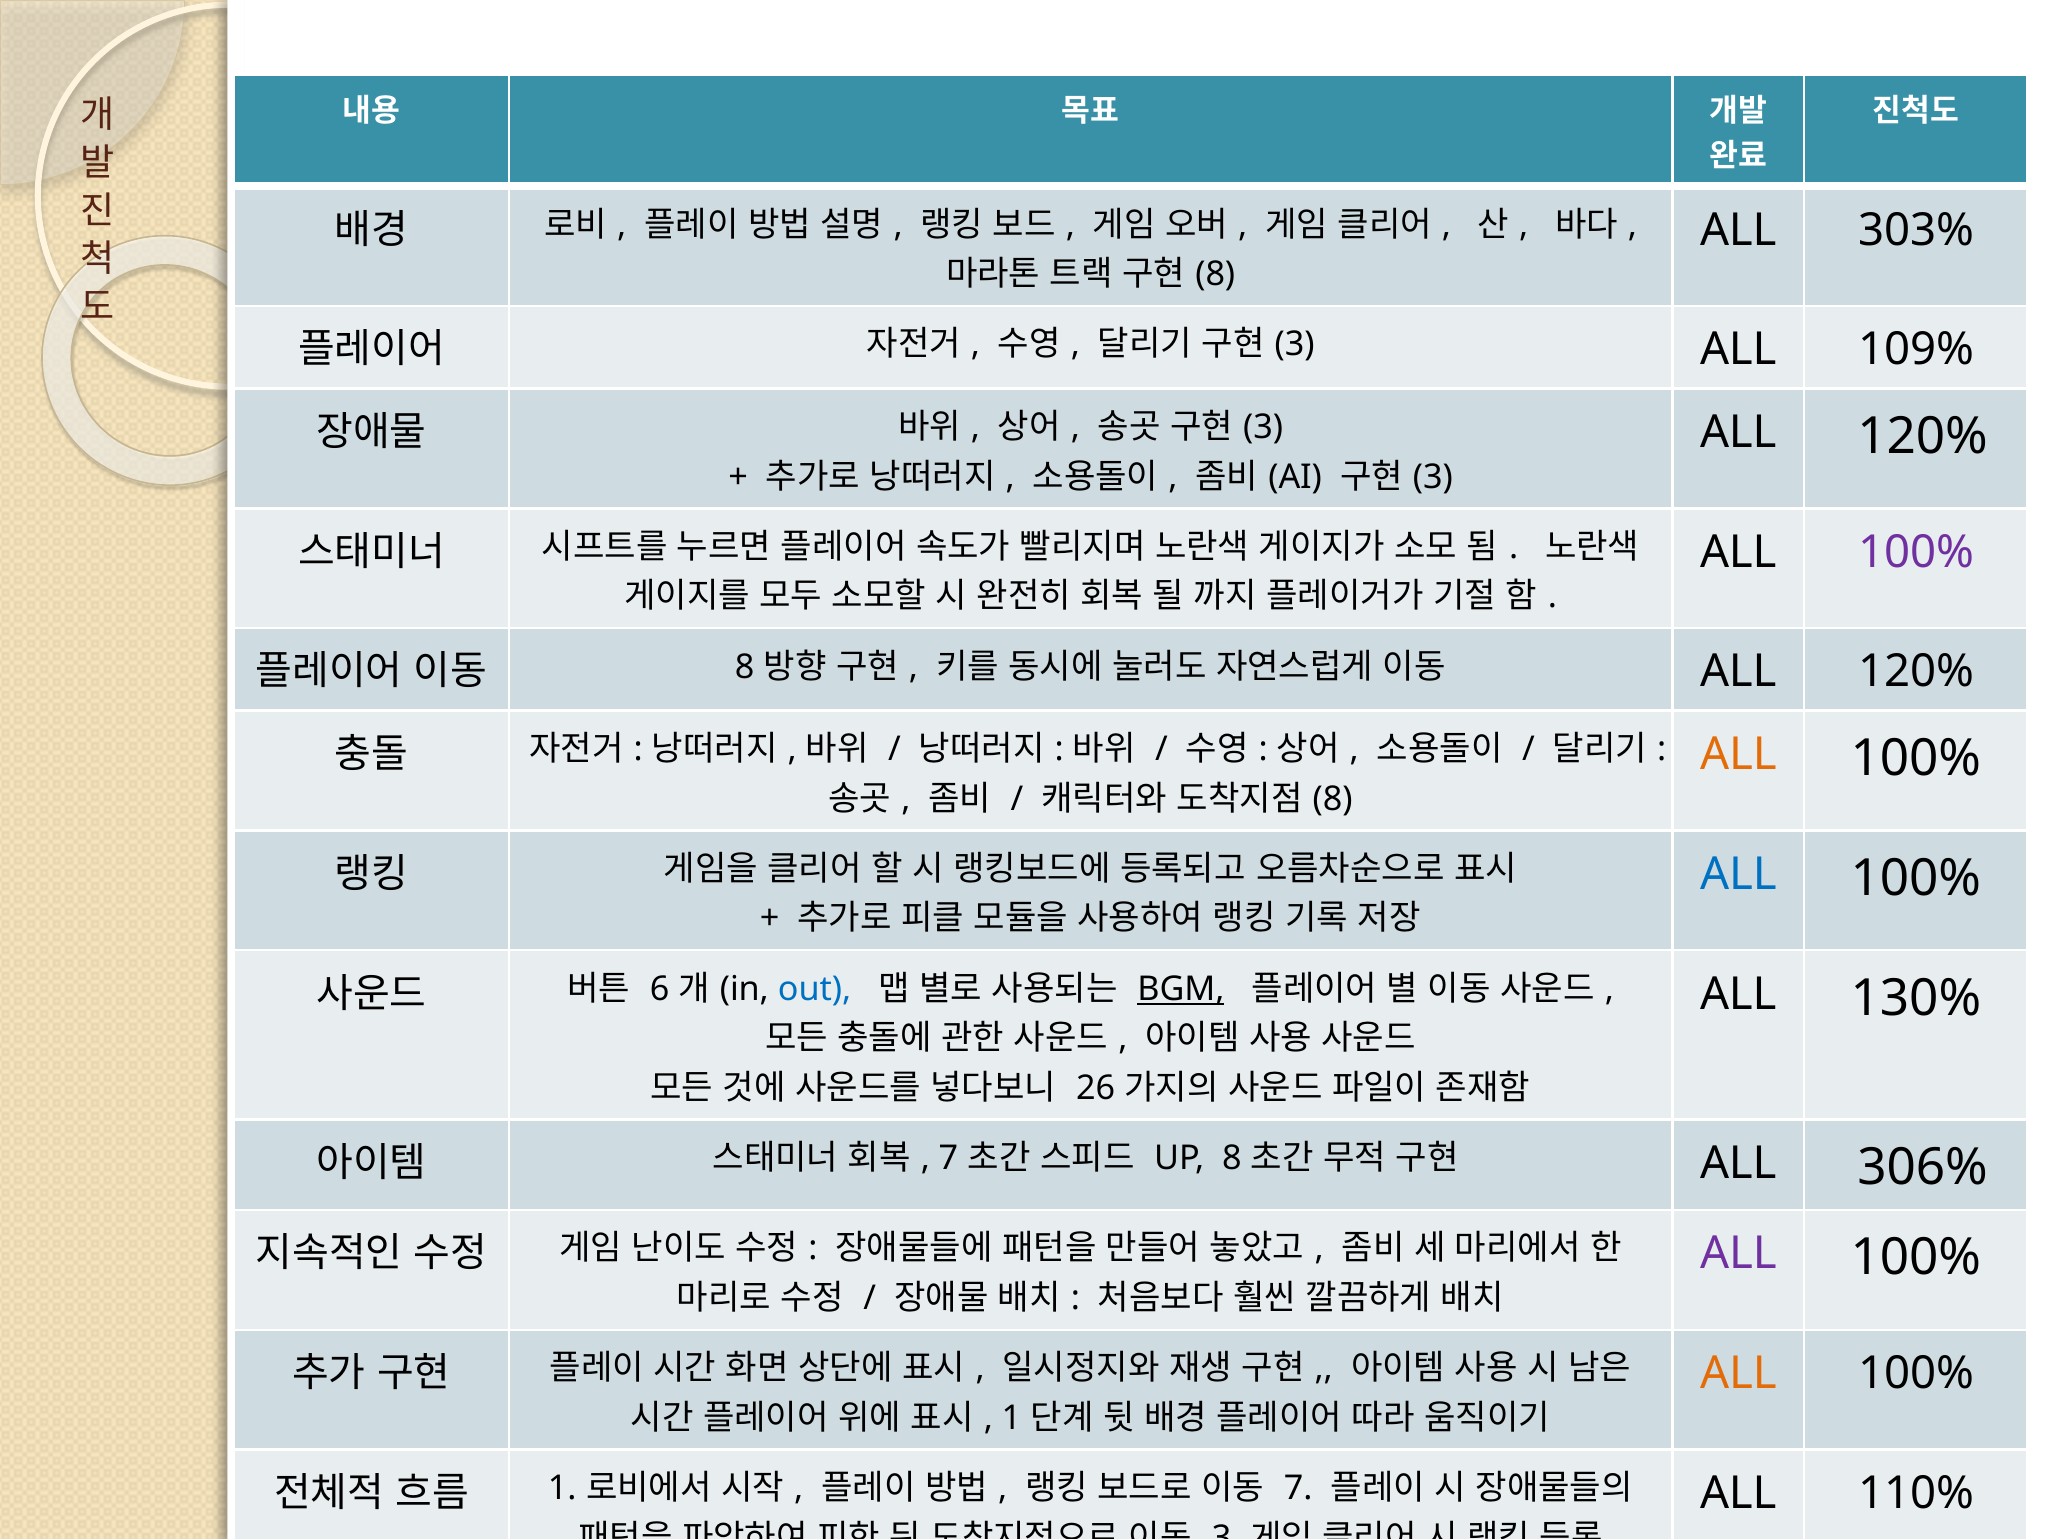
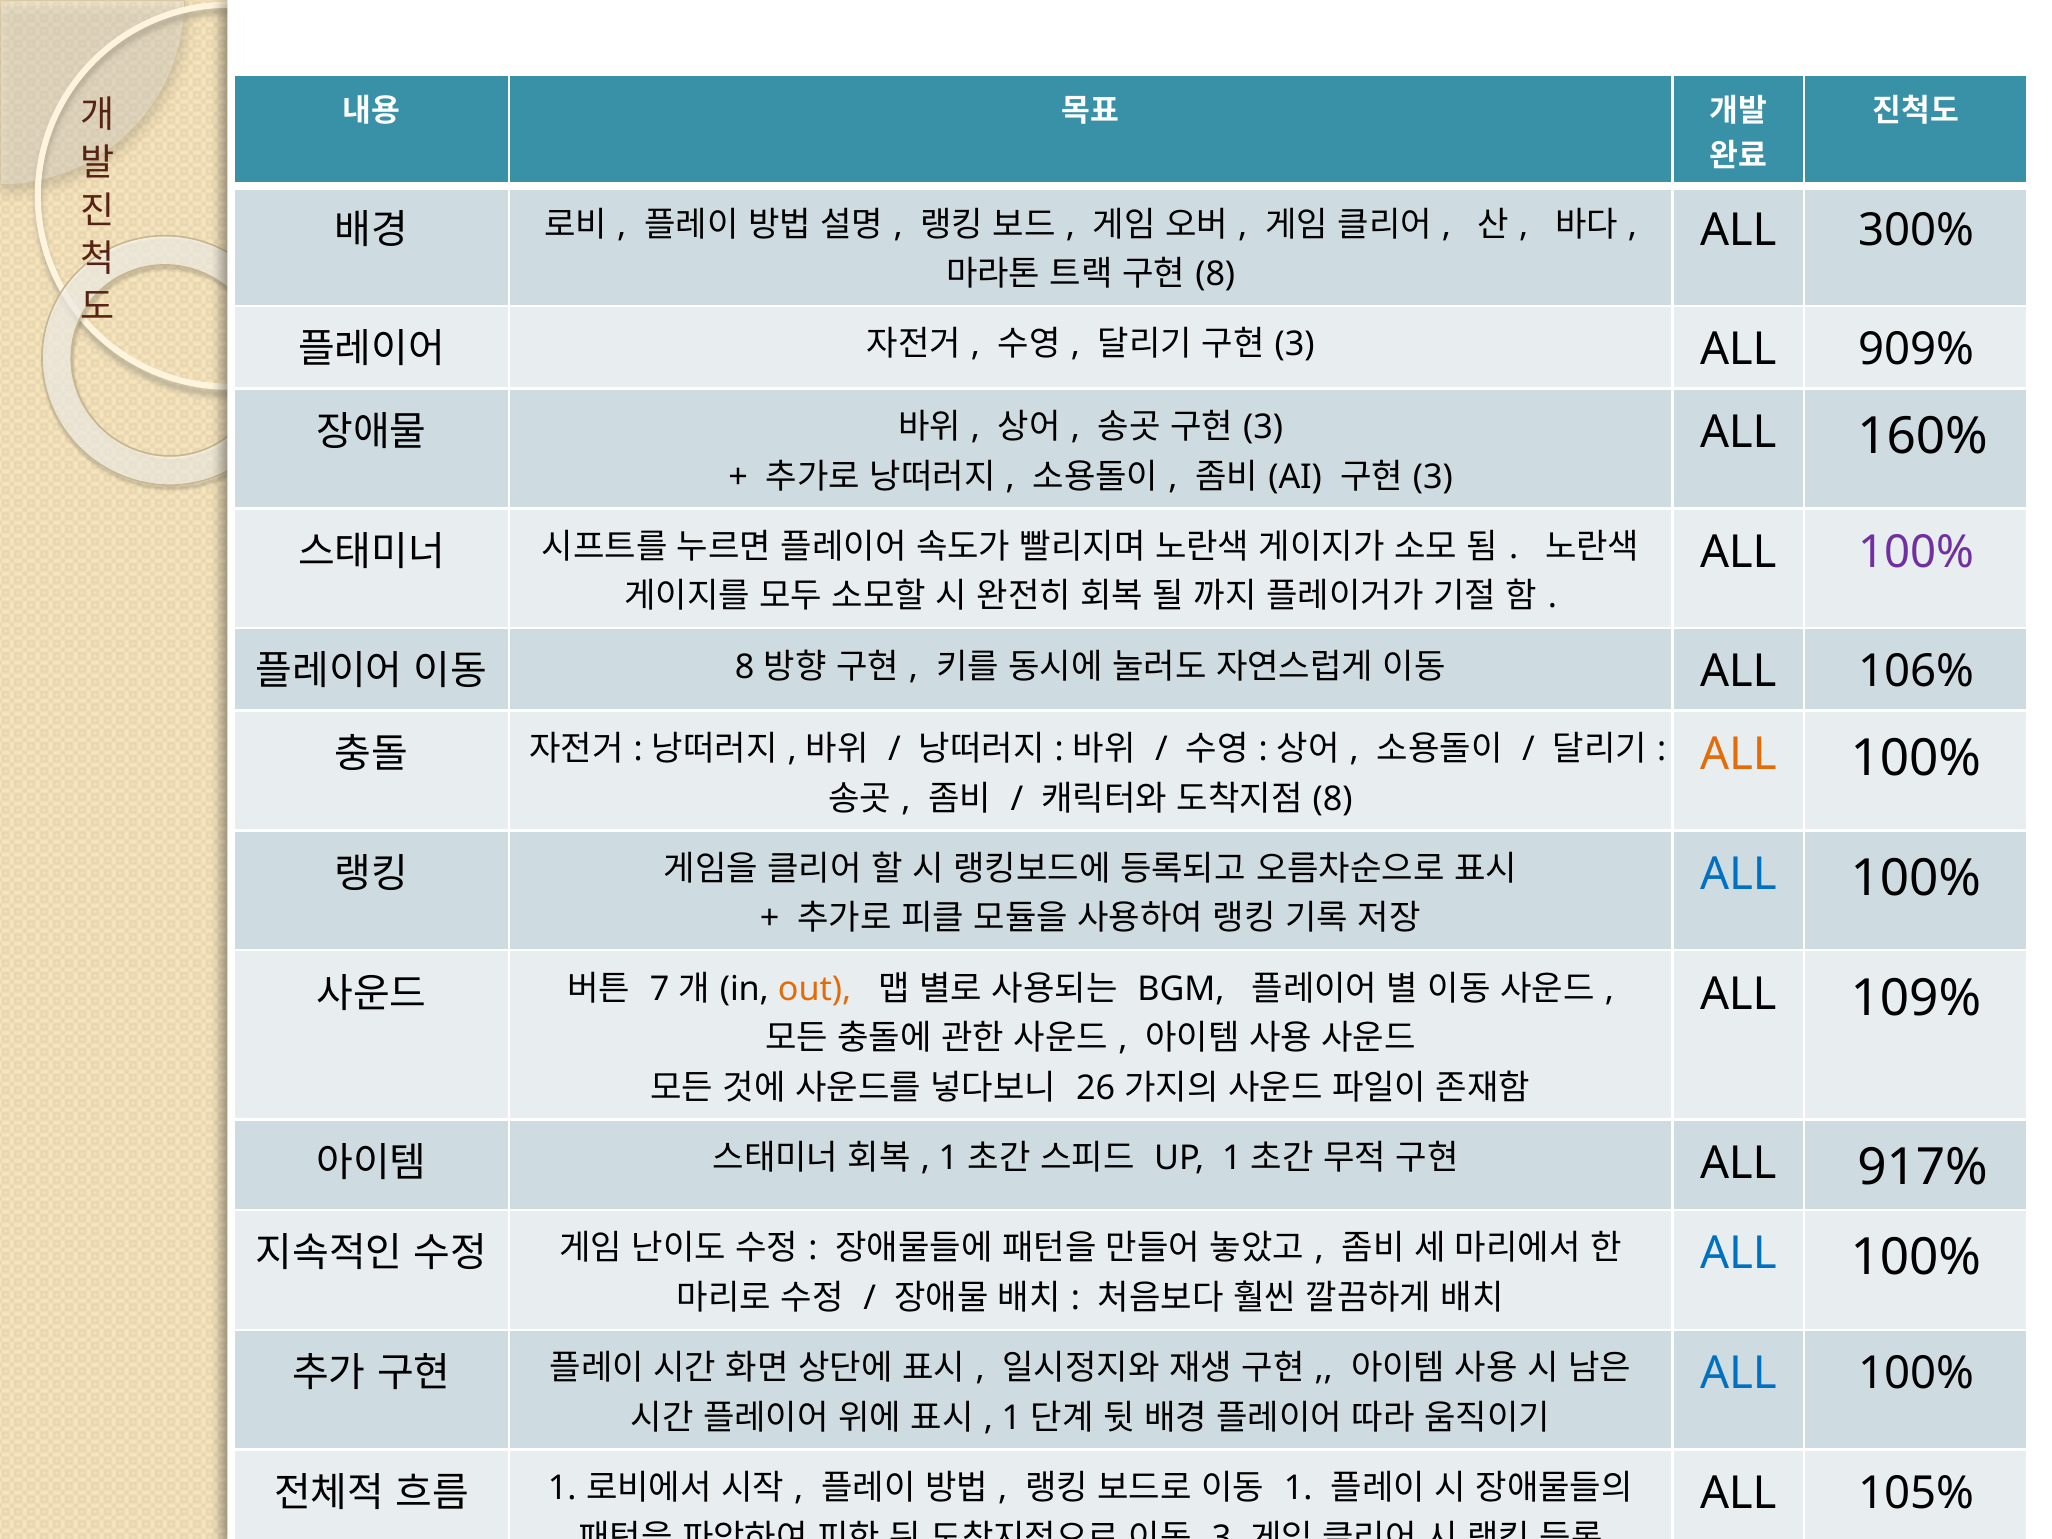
303%: 303% -> 300% (1916, 230)
109%: 109% -> 909% (1916, 350)
120%: 120% -> 160% (1923, 437)
120%: 120% -> 106% (1916, 672)
6: 6 -> 7 (660, 989)
out colour: blue -> orange (815, 989)
BGM underline: present -> none (1181, 989)
130%: 130% -> 109% (1916, 998)
7: 7 -> 1 (948, 1158)
UP 8: 8 -> 1 (1232, 1158)
306%: 306% -> 917% (1923, 1168)
ALL colour: purple -> blue (1738, 1254)
ALL colour: orange -> blue (1738, 1374)
7: 7 -> 1 (1298, 1488)
110%: 110% -> 105% (1916, 1493)
